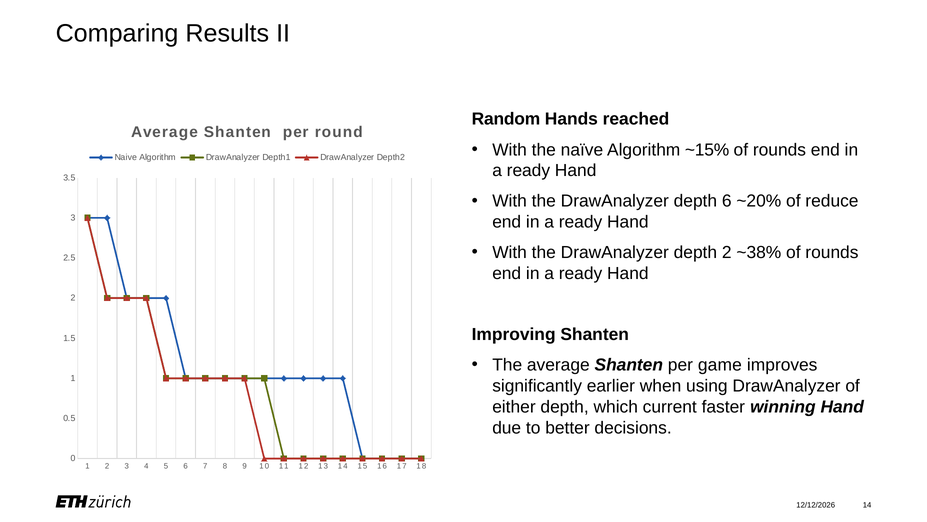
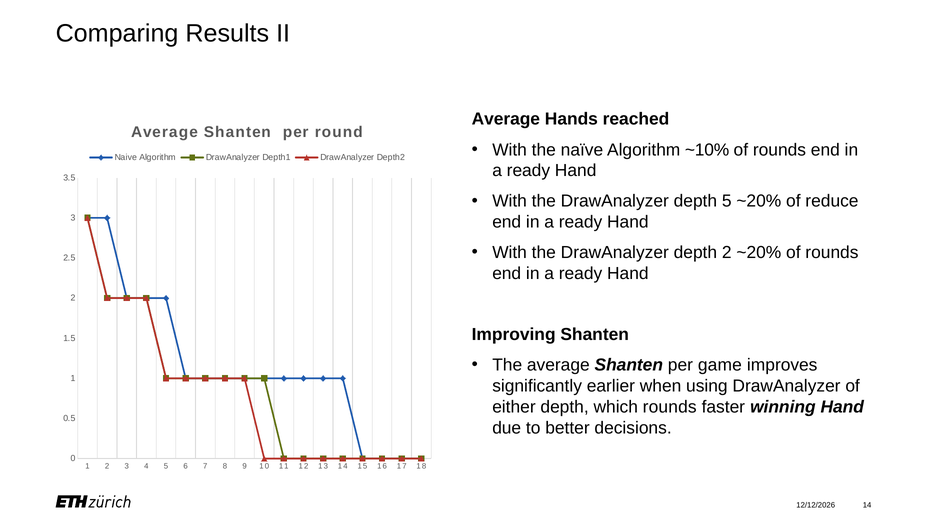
Random: Random -> Average (506, 119)
~15%: ~15% -> ~10% (707, 150)
depth 6: 6 -> 5 (727, 201)
2 ~38%: ~38% -> ~20% (759, 252)
which current: current -> rounds (670, 406)
